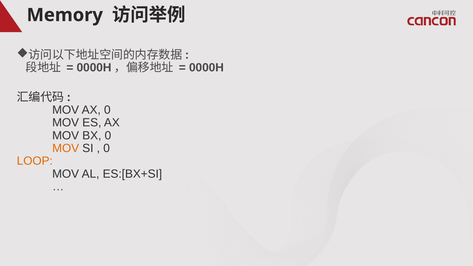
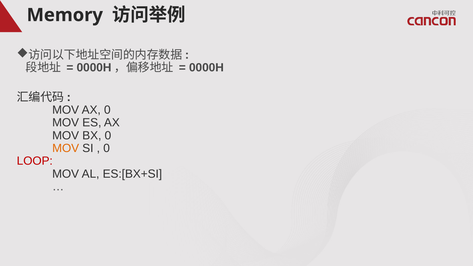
LOOP colour: orange -> red (35, 161)
